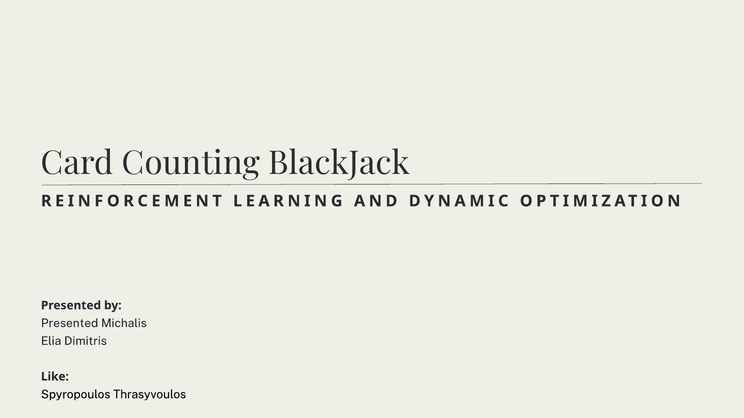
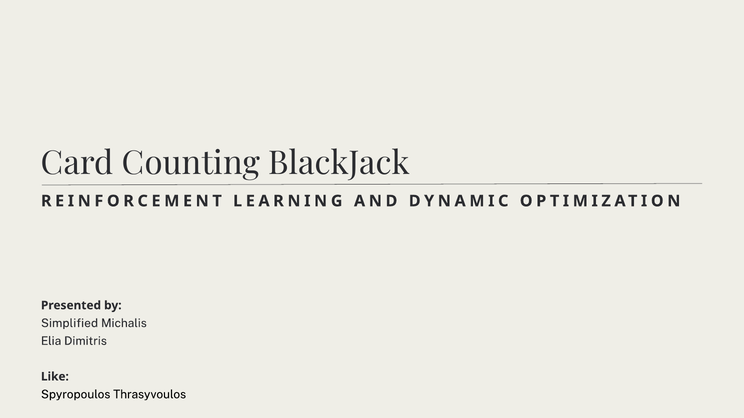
Presented: Presented -> Simplified (70, 324)
